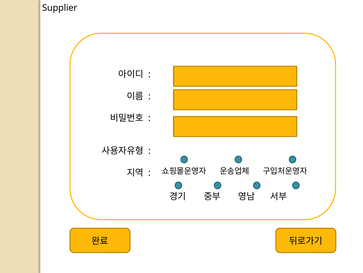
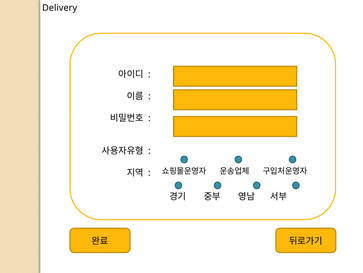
Supplier: Supplier -> Delivery (60, 8)
